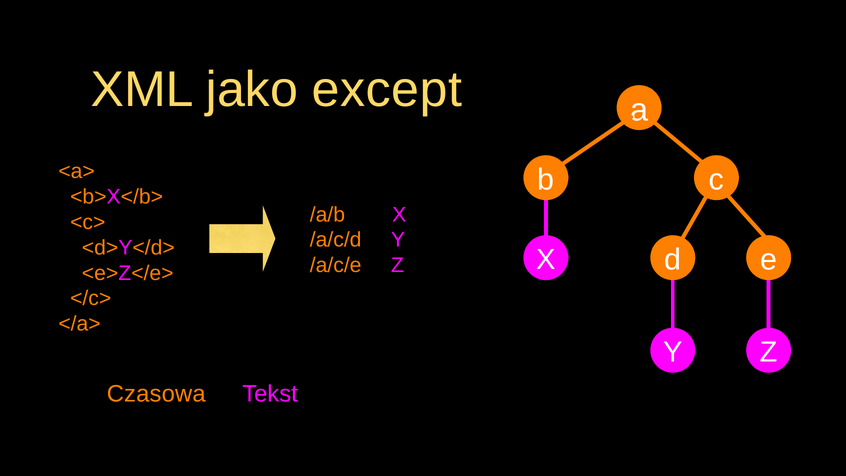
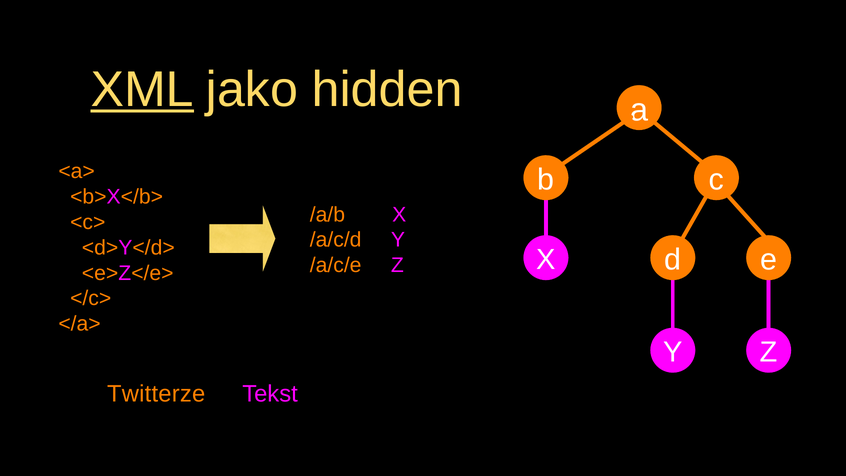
XML underline: none -> present (142, 89)
except: except -> hidden (387, 89)
Czasowa: Czasowa -> Twitterze (156, 394)
